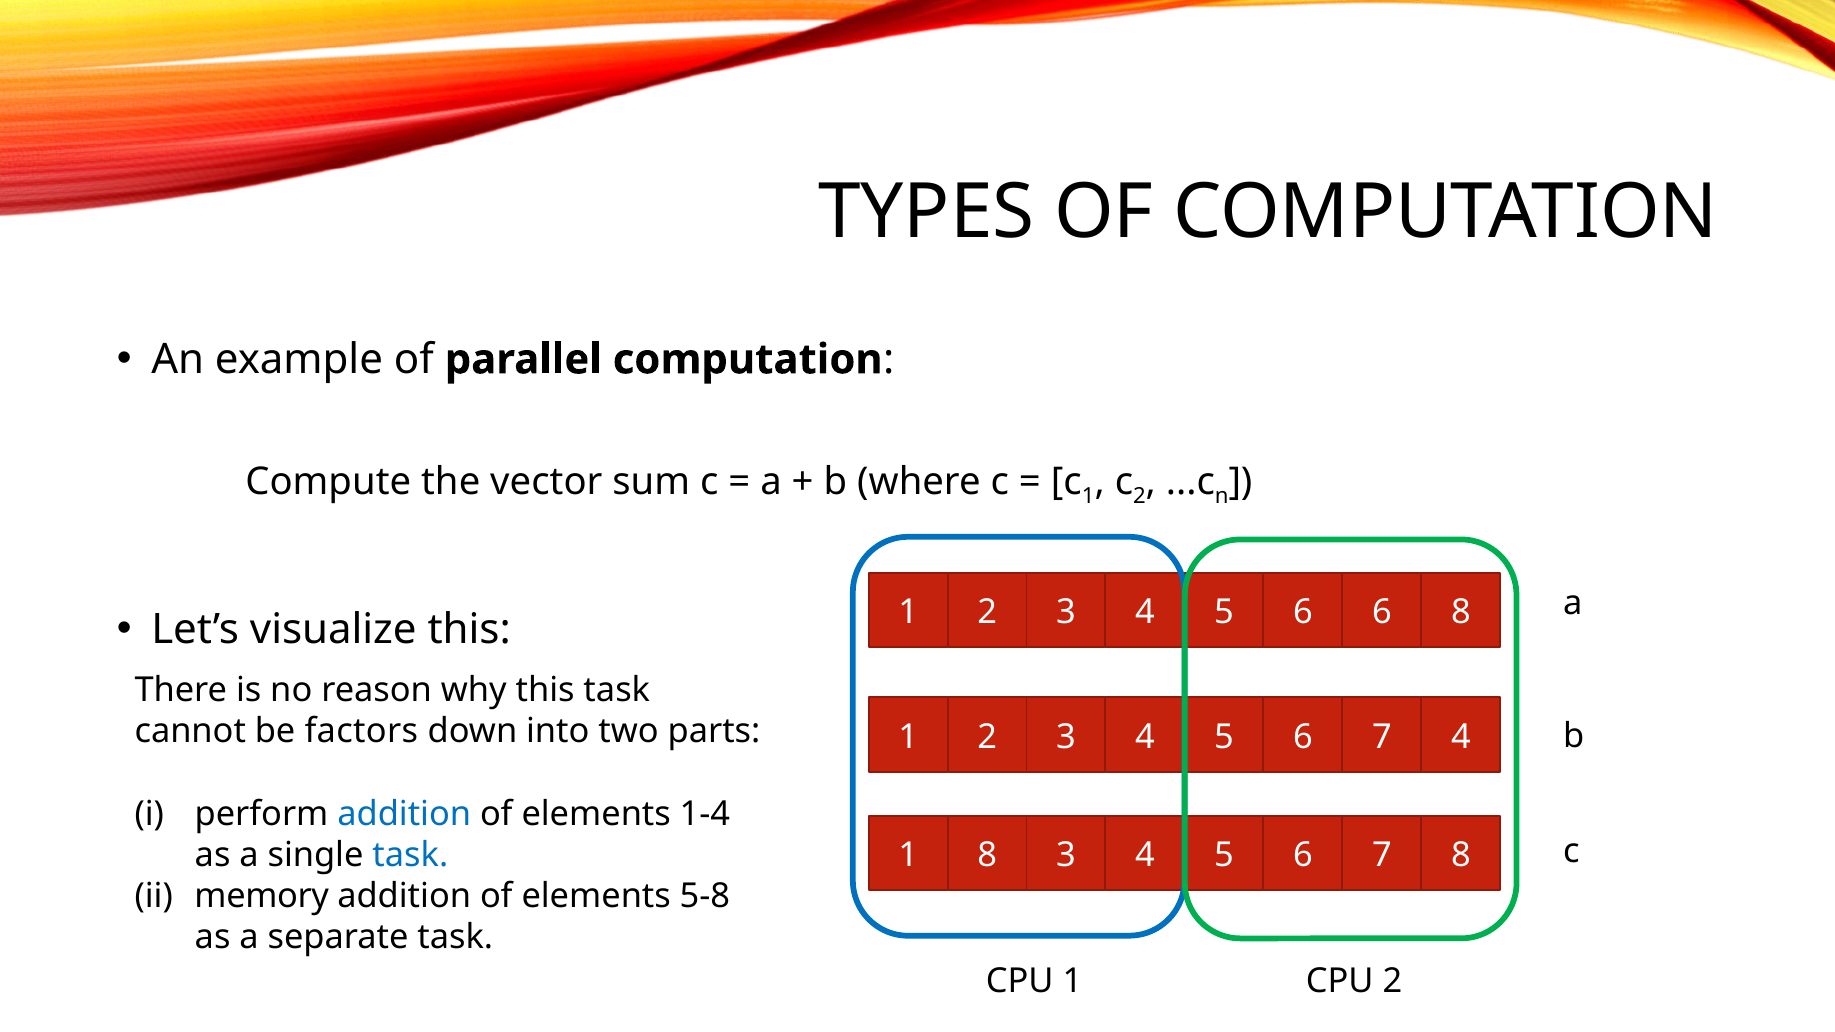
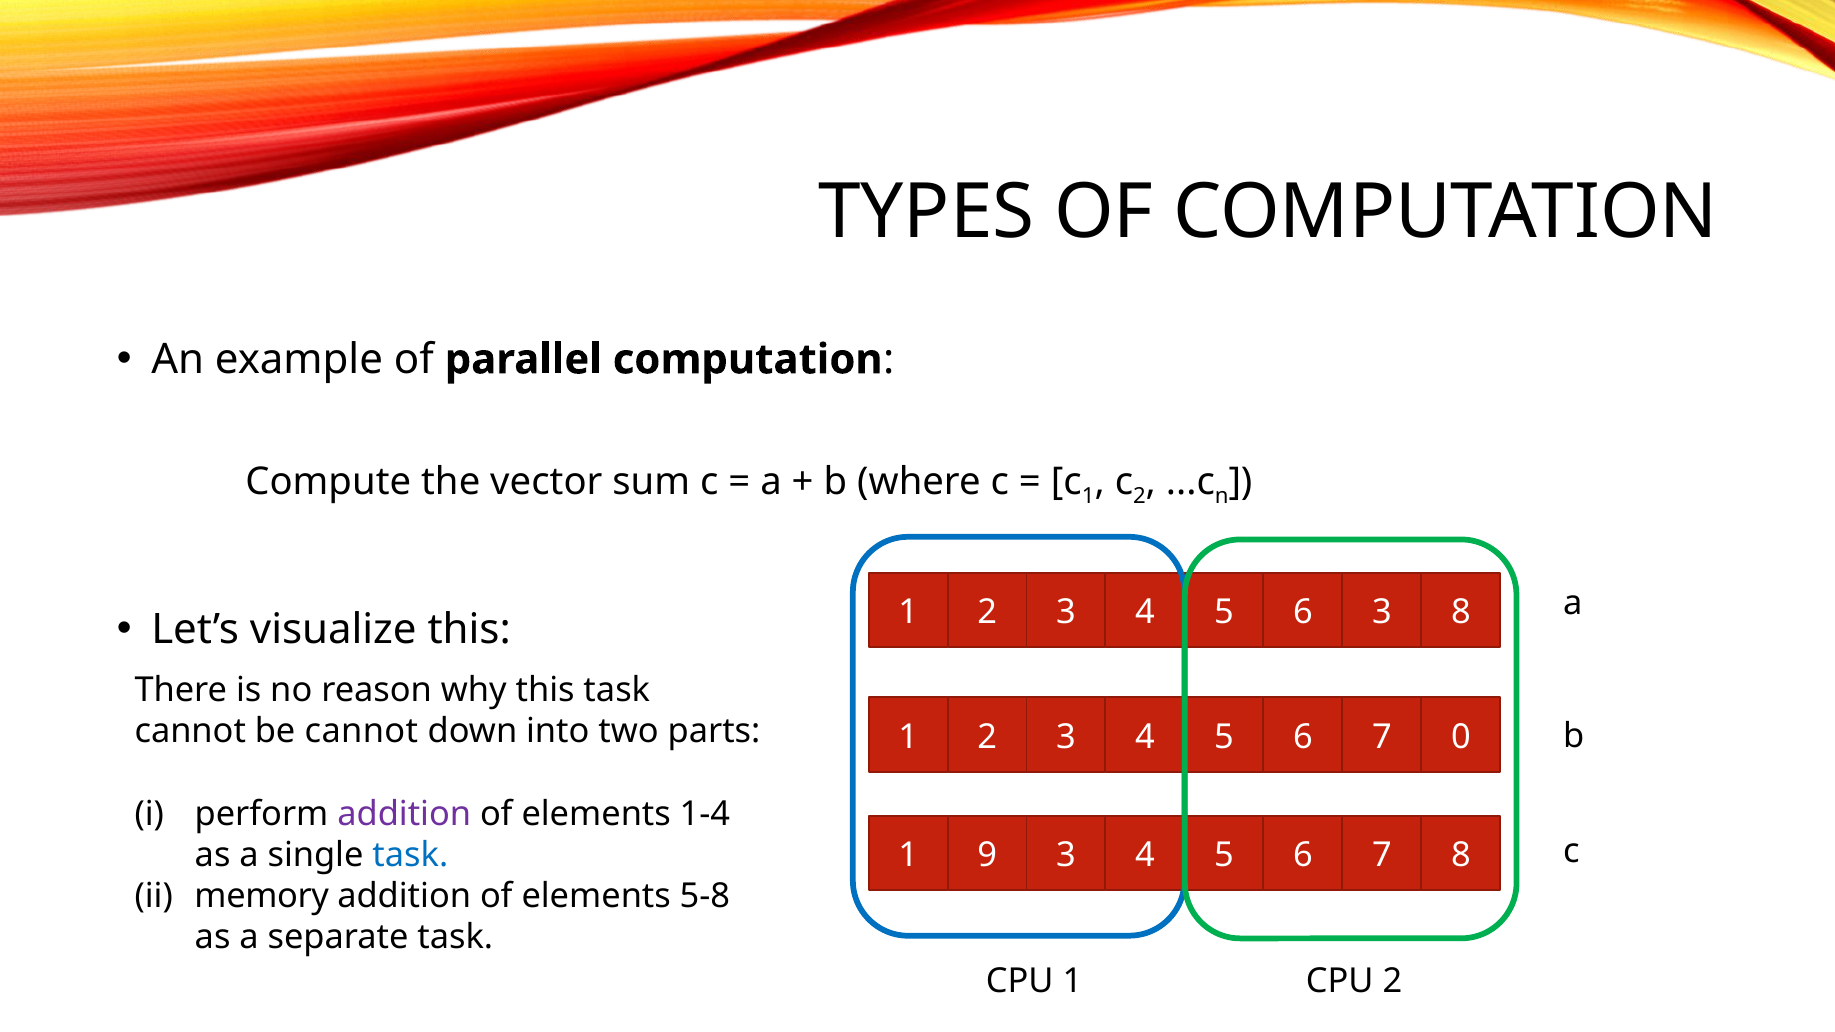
6 6: 6 -> 3 (1382, 613)
be factors: factors -> cannot (361, 731)
7 4: 4 -> 0 (1461, 737)
addition colour: blue -> purple (404, 814)
1 8: 8 -> 9 (987, 855)
